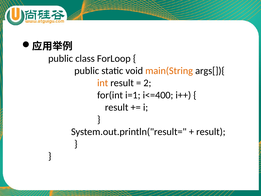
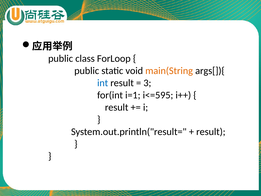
int colour: orange -> blue (103, 83)
2: 2 -> 3 (147, 83)
i<=400: i<=400 -> i<=595 (158, 95)
